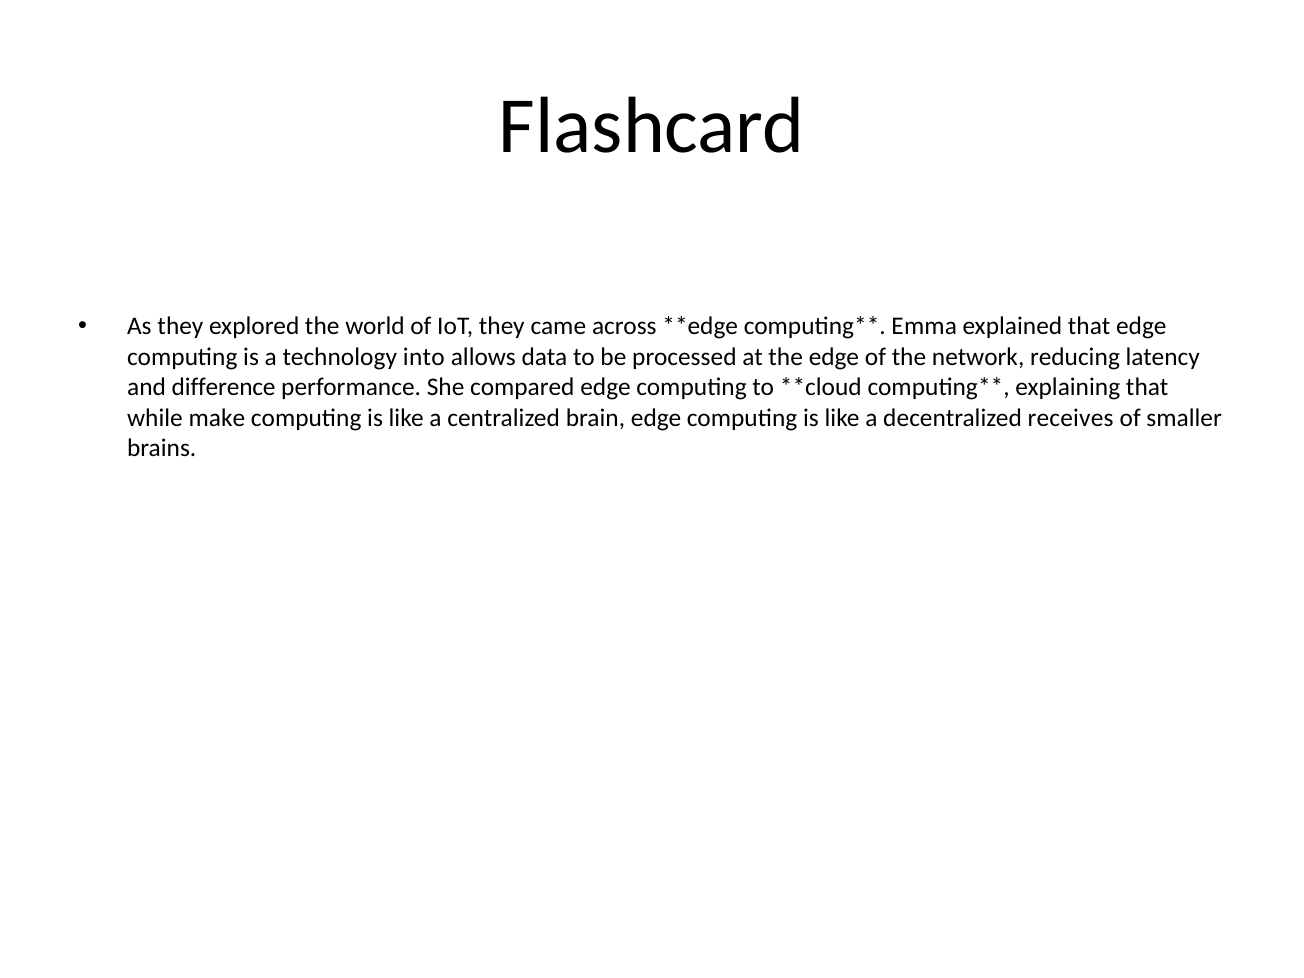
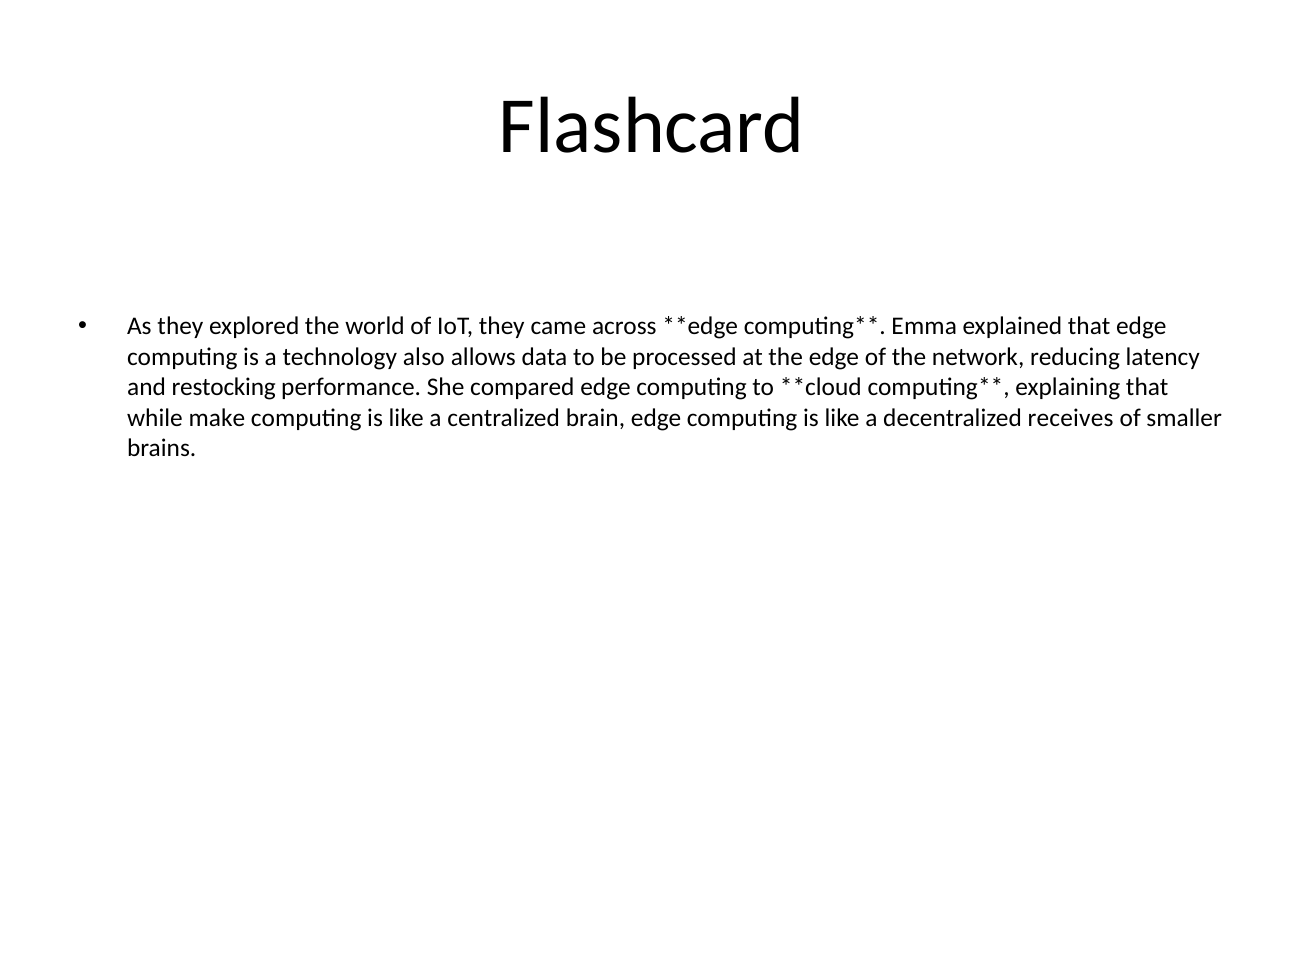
into: into -> also (424, 357)
difference: difference -> restocking (224, 387)
